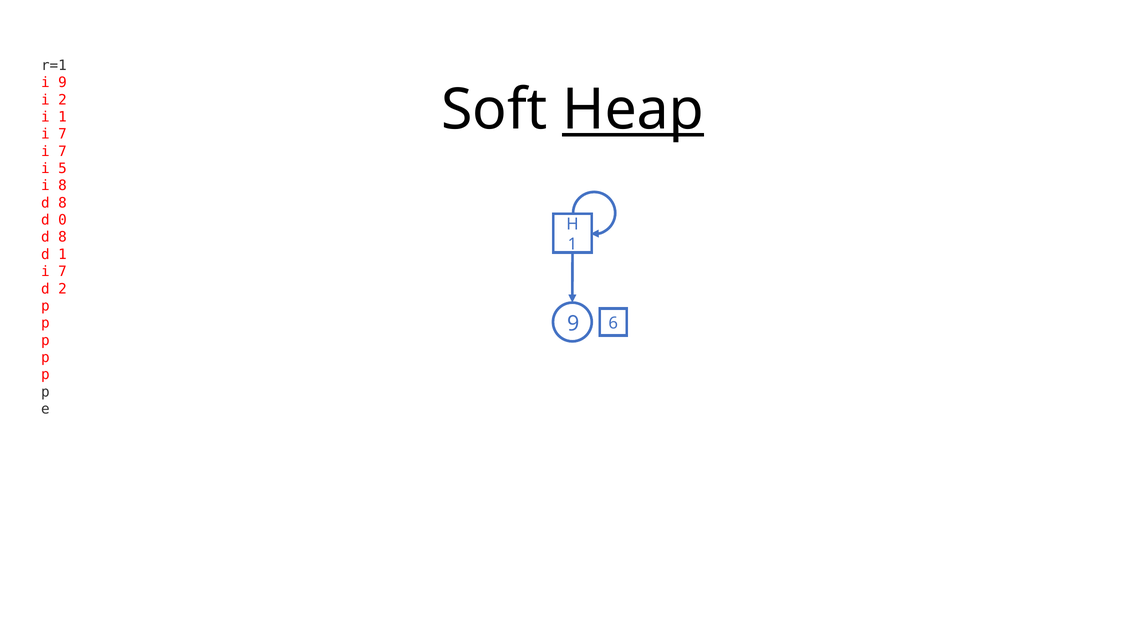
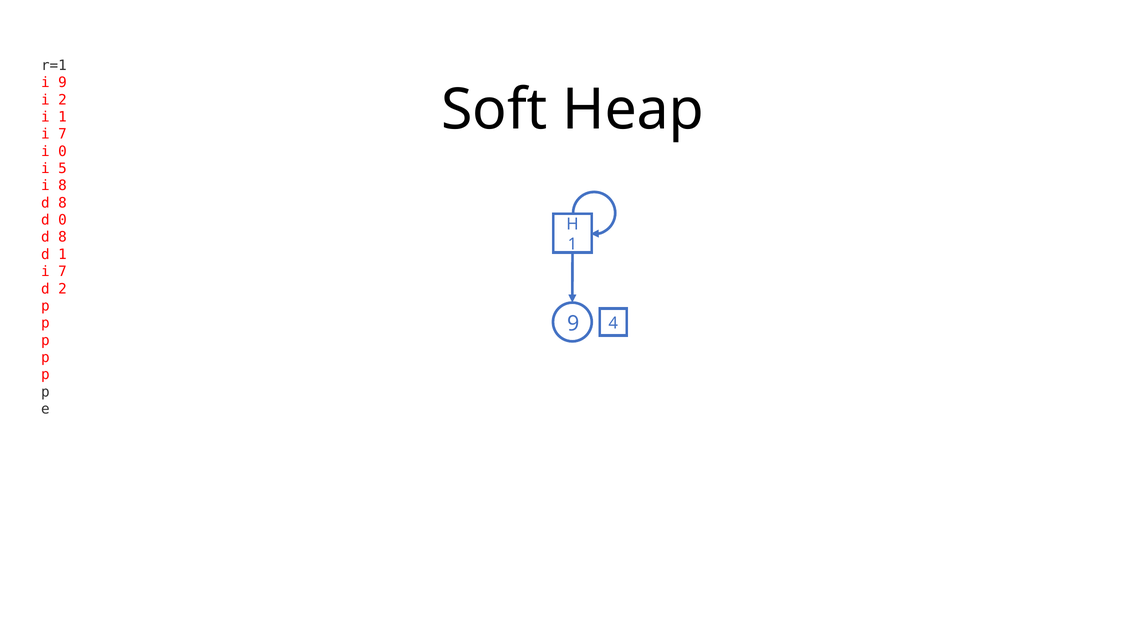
Heap underline: present -> none (633, 110)
7: 7 -> 0 (62, 151)
6: 6 -> 4 (613, 323)
